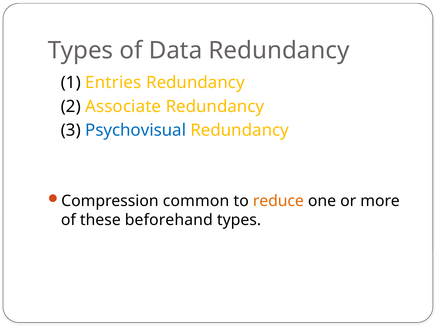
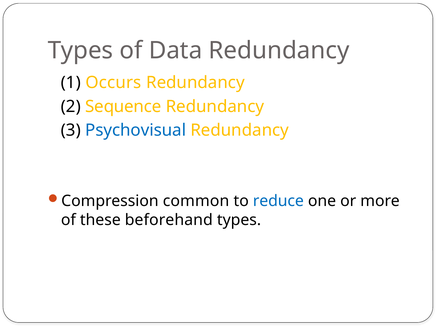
Entries: Entries -> Occurs (113, 83)
Associate: Associate -> Sequence (123, 106)
reduce colour: orange -> blue (278, 201)
